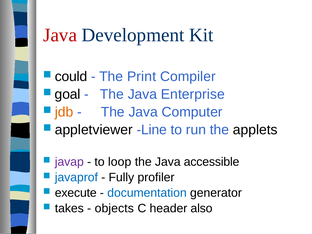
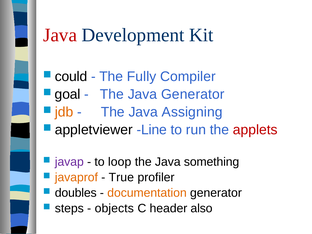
Print: Print -> Fully (142, 77)
Java Enterprise: Enterprise -> Generator (193, 94)
Computer: Computer -> Assigning (192, 112)
applets colour: black -> red (255, 130)
accessible: accessible -> something (212, 162)
javaprof colour: blue -> orange (76, 177)
Fully: Fully -> True (121, 177)
execute: execute -> doubles (76, 193)
documentation colour: blue -> orange (147, 193)
takes: takes -> steps (69, 208)
